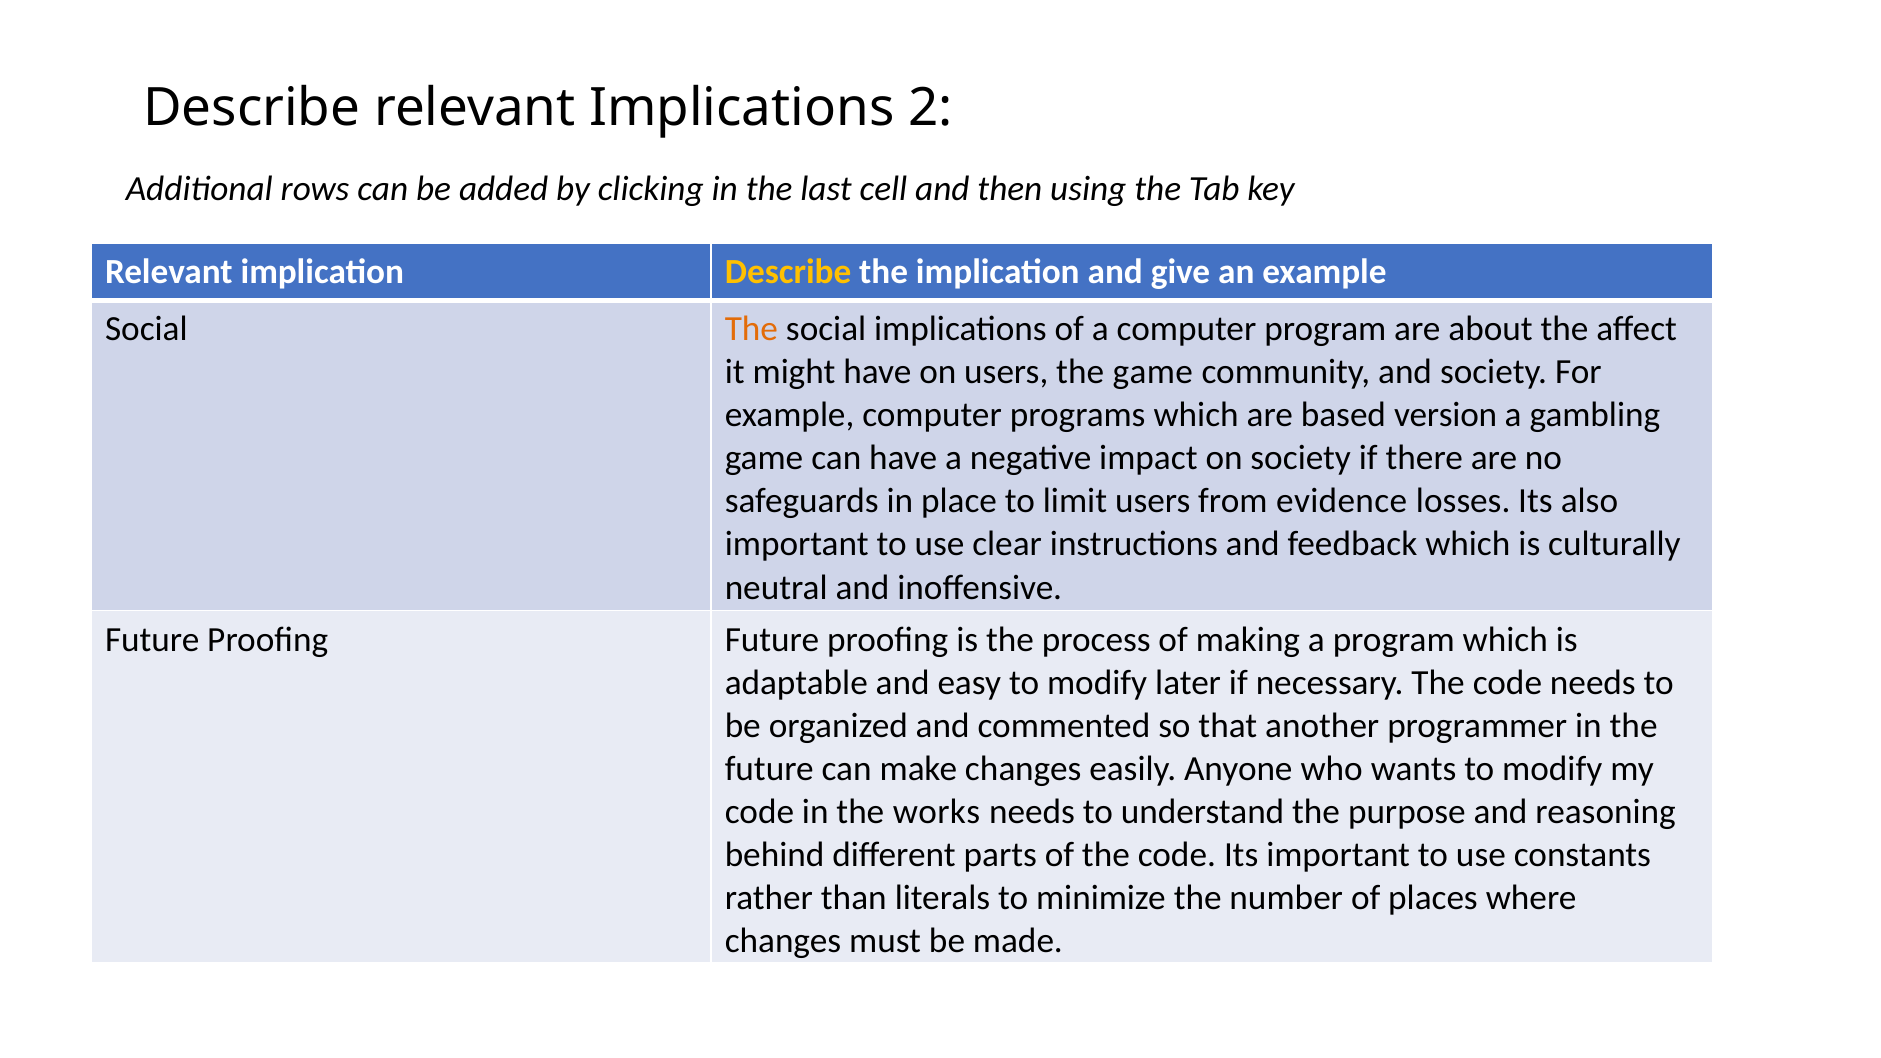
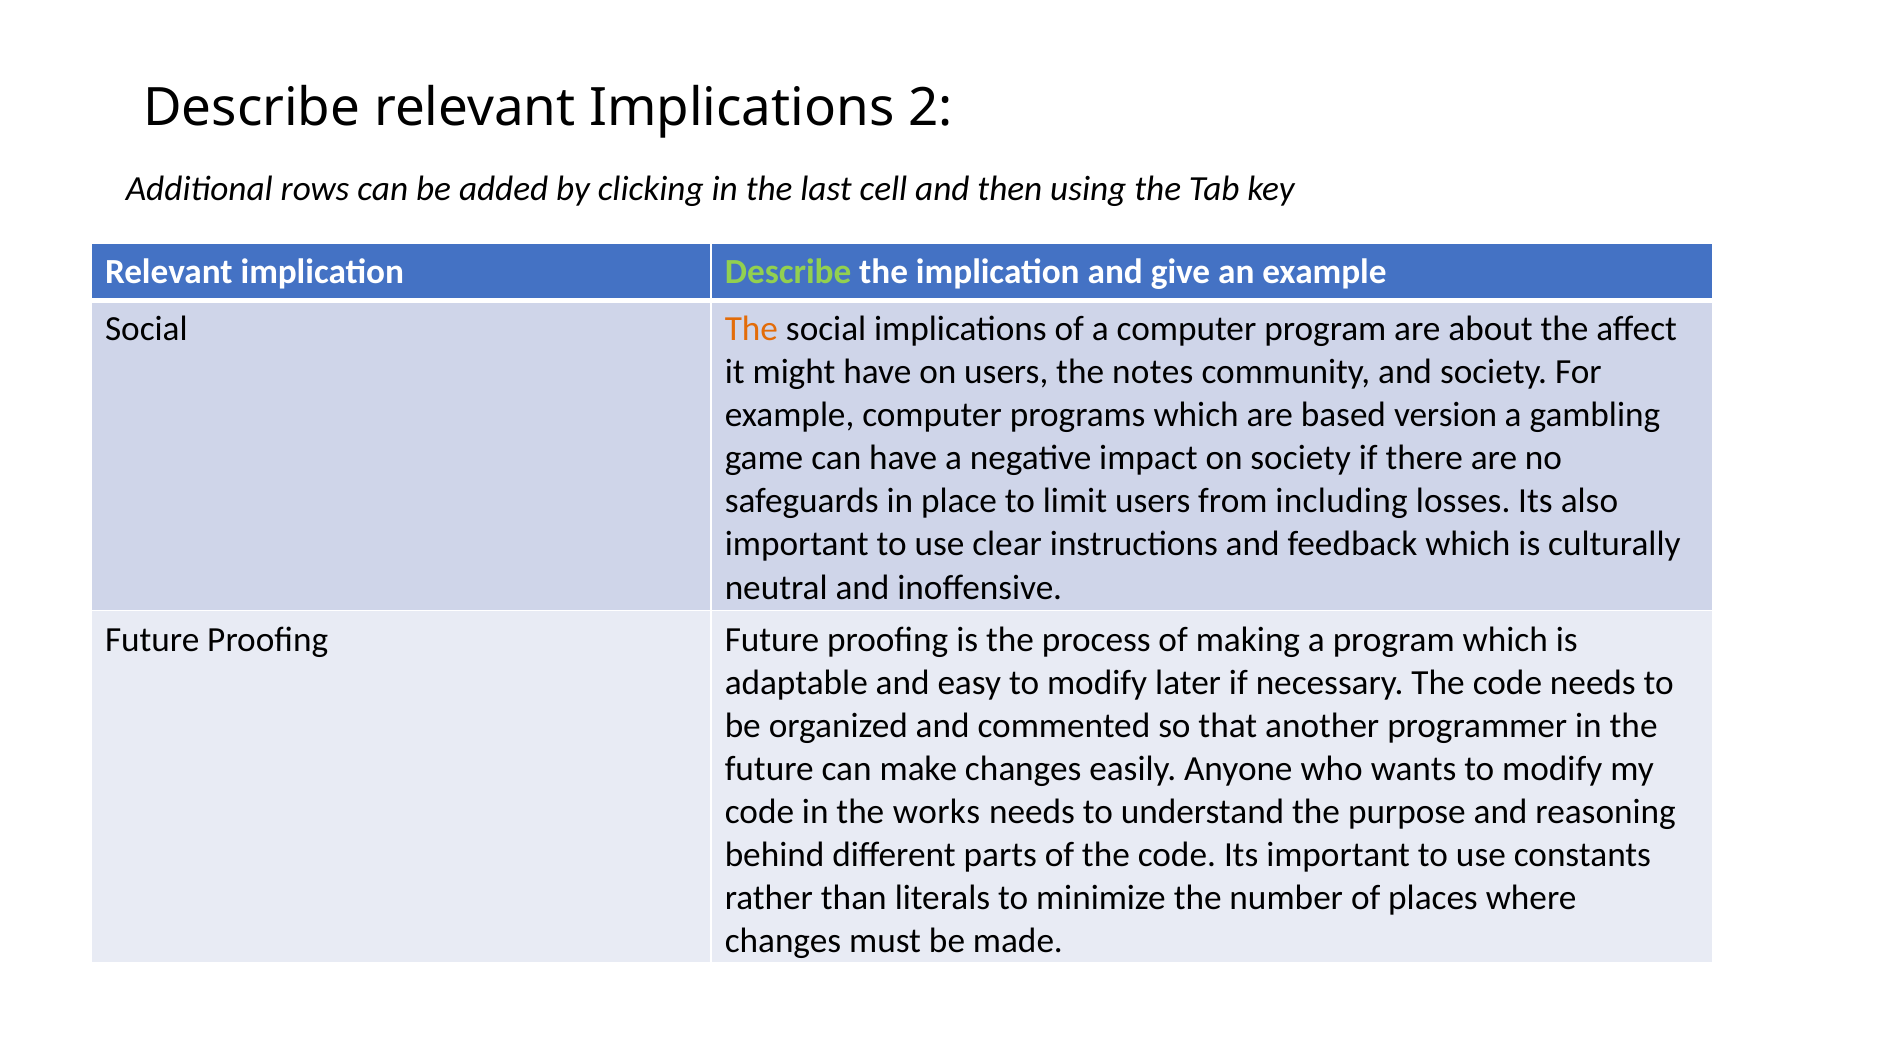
Describe colour: yellow -> light green (788, 272)
the game: game -> notes (1153, 372)
evidence: evidence -> including (1342, 501)
